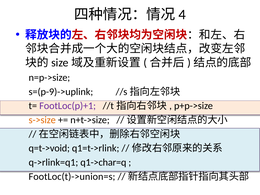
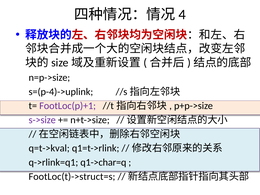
s=(p-9)->uplink: s=(p-9)->uplink -> s=(p-4)->uplink (61, 92)
s->size colour: orange -> purple (42, 120)
q=t->void: q=t->void -> q=t->kval (49, 148)
FootLoc(t)->union=s: FootLoc(t)->union=s -> FootLoc(t)->struct=s (72, 177)
